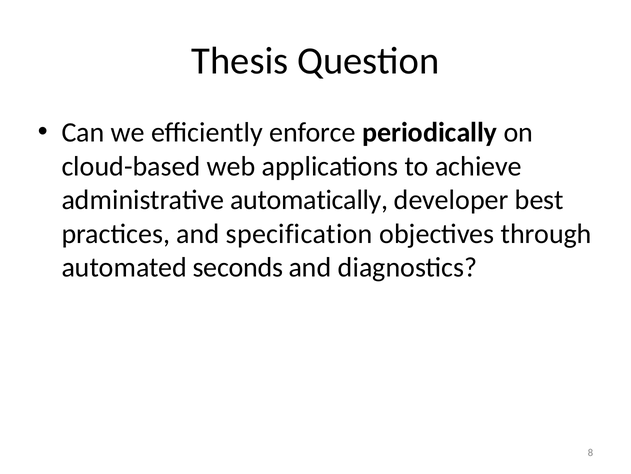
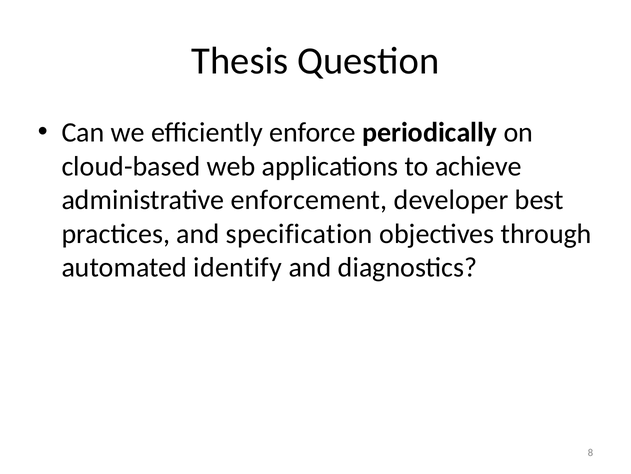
automatically: automatically -> enforcement (309, 200)
seconds: seconds -> identify (238, 267)
